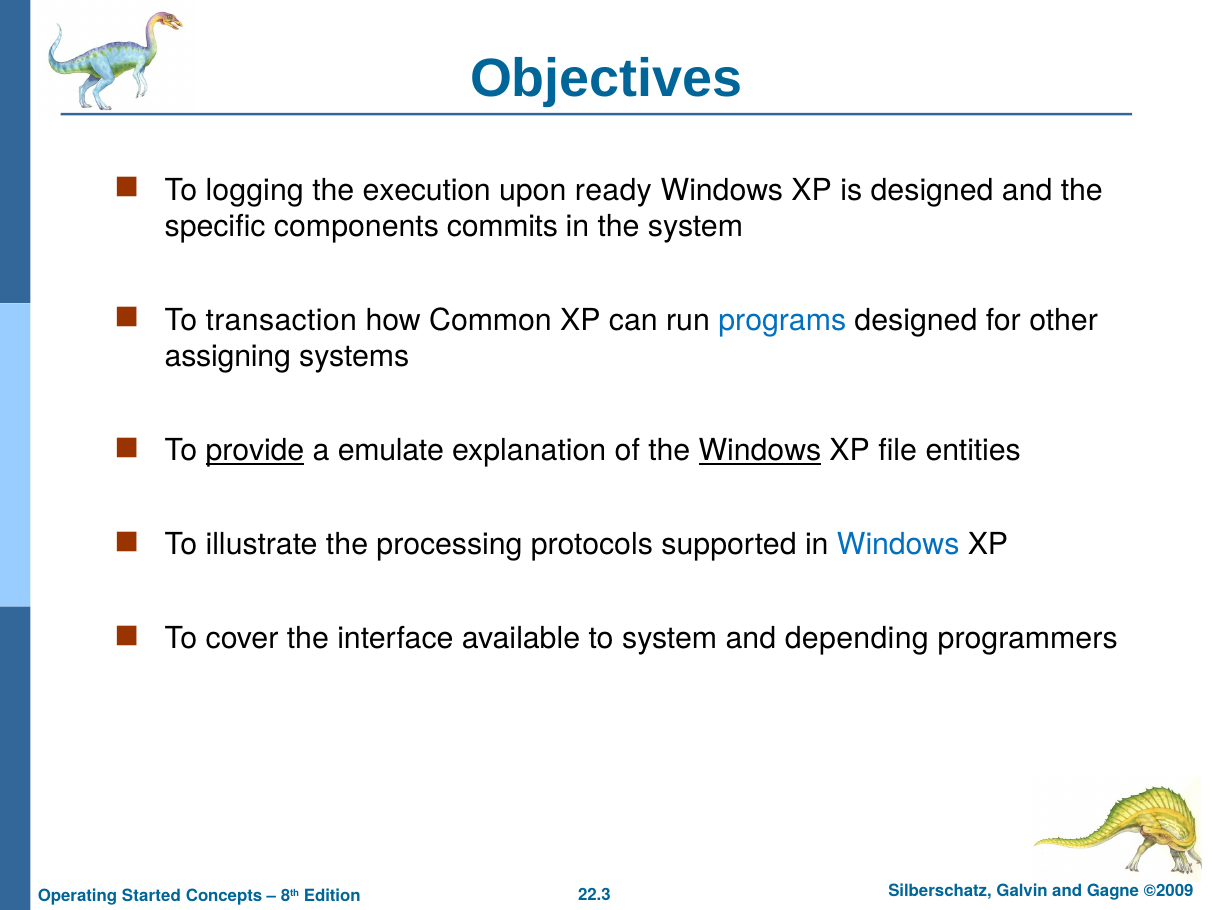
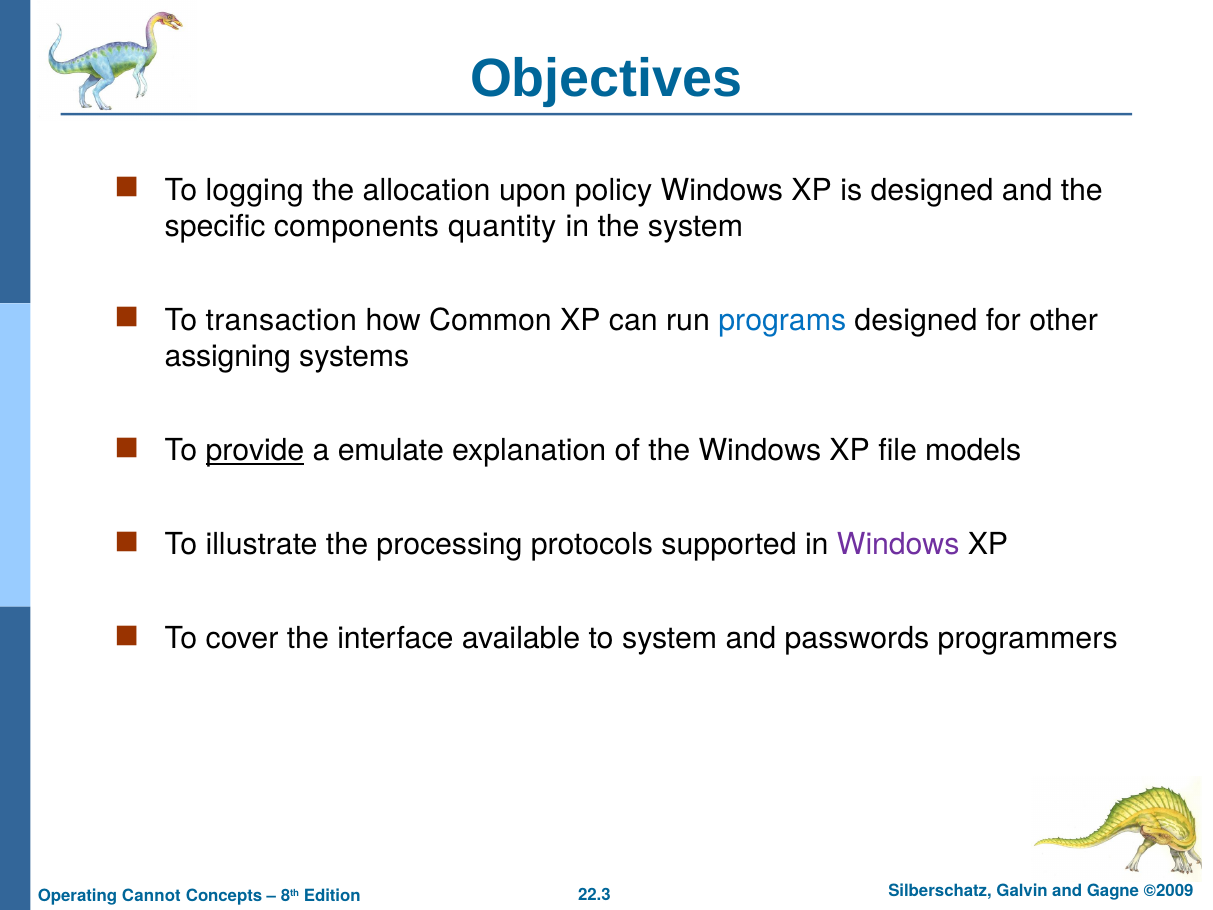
execution: execution -> allocation (427, 190)
ready: ready -> policy (614, 190)
commits: commits -> quantity (502, 226)
Windows underline: present -> none (760, 451)
entities: entities -> models (973, 451)
Windows colour: blue -> purple (898, 545)
depending: depending -> passwords (857, 639)
Started: Started -> Cannot (151, 896)
